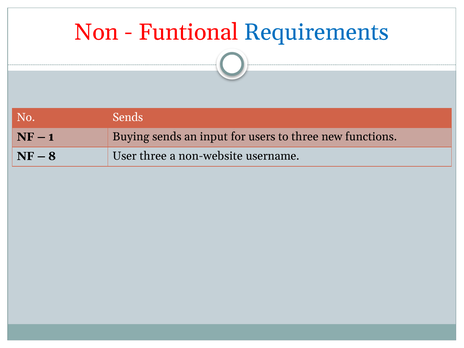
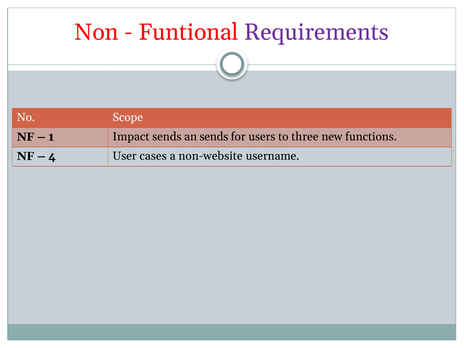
Requirements colour: blue -> purple (316, 32)
No Sends: Sends -> Scope (128, 117)
Buying: Buying -> Impact (131, 137)
an input: input -> sends (214, 137)
8: 8 -> 4 (52, 156)
User three: three -> cases (153, 156)
